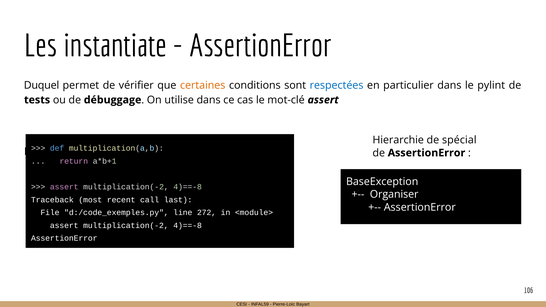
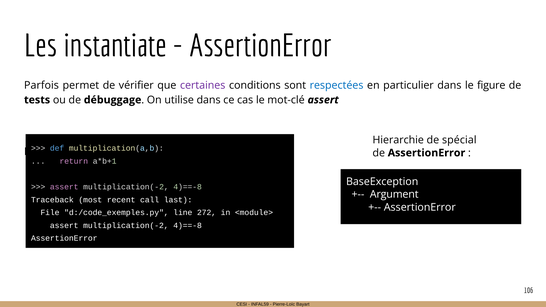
Duquel: Duquel -> Parfois (41, 85)
certaines colour: orange -> purple (203, 85)
pylint: pylint -> figure (491, 85)
Organiser: Organiser -> Argument (394, 195)
